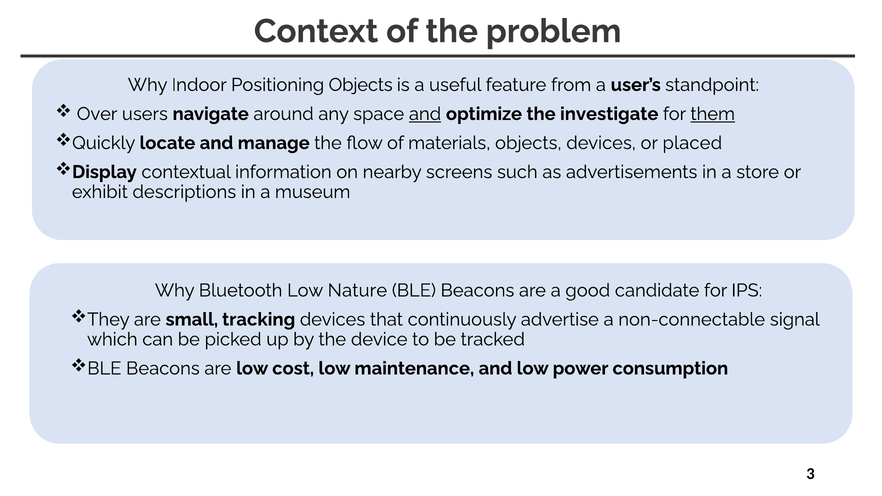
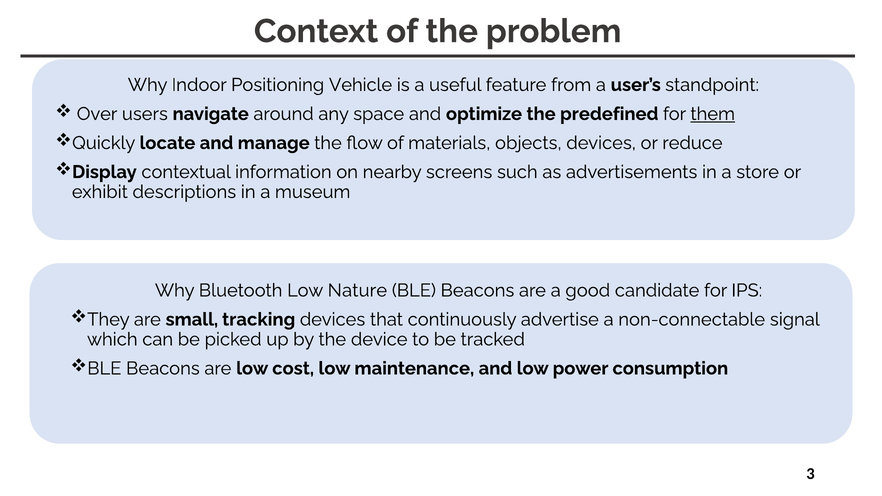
Positioning Objects: Objects -> Vehicle (361, 85)
and underline: present -> none (425, 114)
investigate: investigate -> predefined (609, 114)
placed: placed -> reduce (692, 143)
